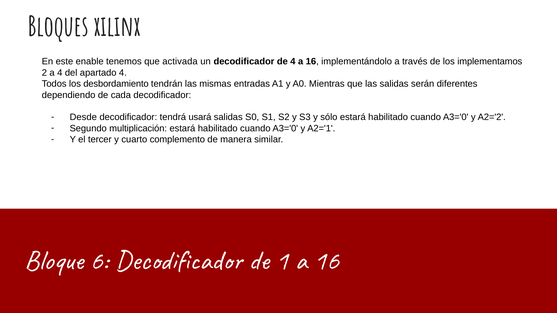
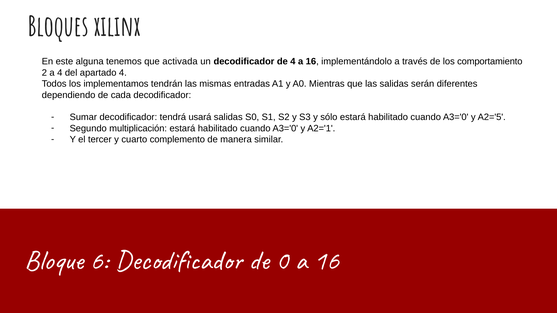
enable: enable -> alguna (90, 62)
implementamos: implementamos -> comportamiento (490, 62)
desbordamiento: desbordamiento -> implementamos (116, 84)
Desde: Desde -> Sumar (83, 117)
A2='2: A2='2 -> A2='5 (492, 117)
1: 1 -> 0 (282, 260)
